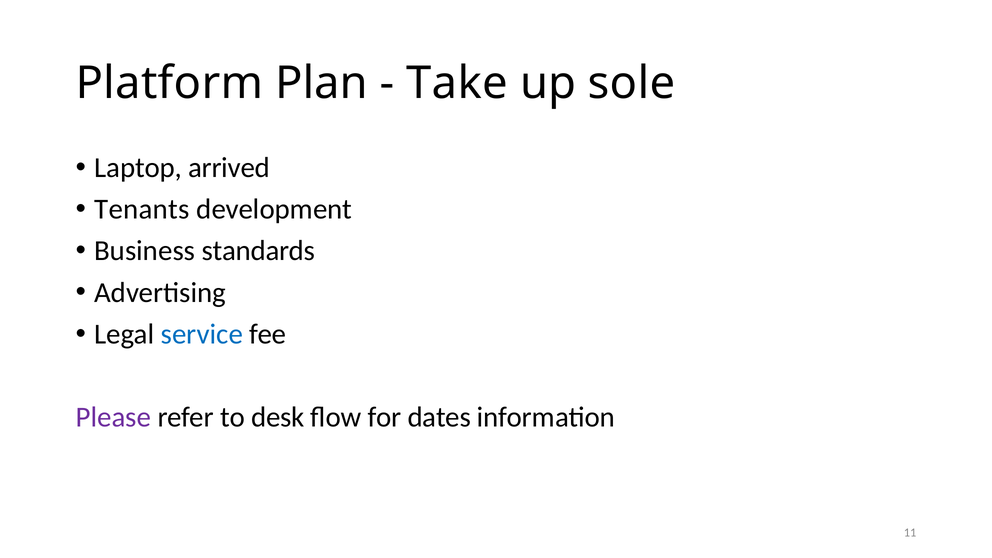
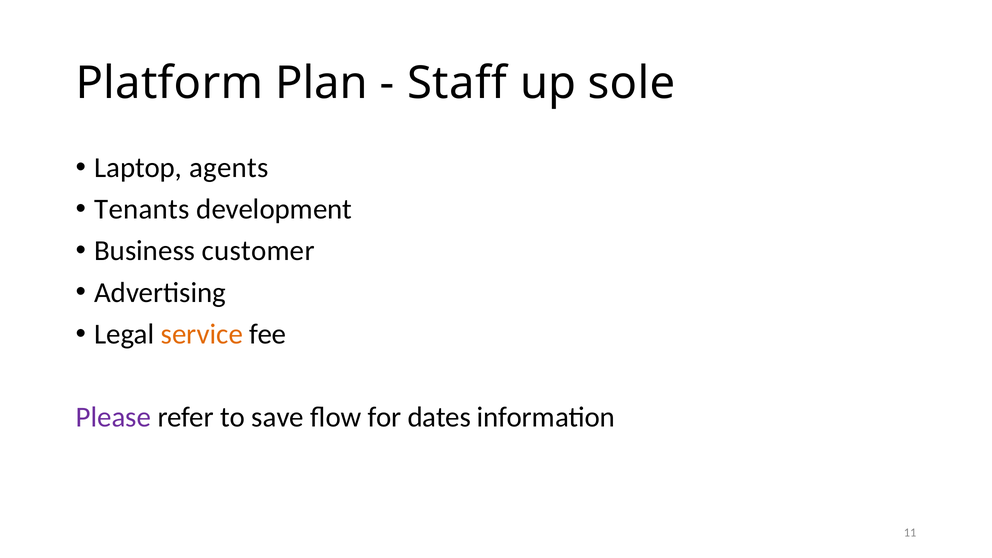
Take: Take -> Staff (457, 83)
arrived: arrived -> agents (229, 168)
standards: standards -> customer (258, 251)
service colour: blue -> orange (202, 334)
desk: desk -> save (278, 417)
